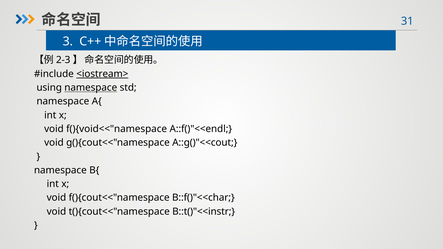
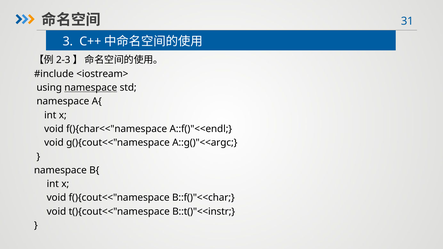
<iostream> underline: present -> none (102, 74)
f(){void<<"namespace: f(){void<<"namespace -> f(){char<<"namespace (117, 129)
A::g()"<<cout: A::g()"<<cout -> A::g()"<<argc (205, 143)
